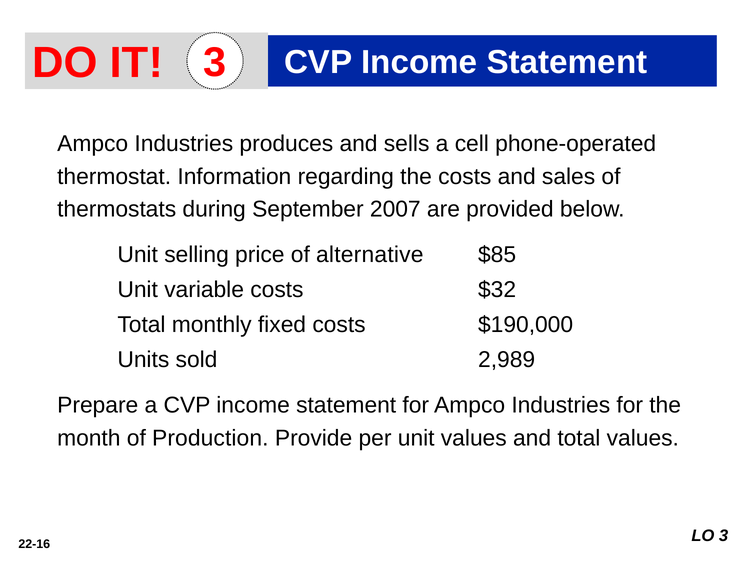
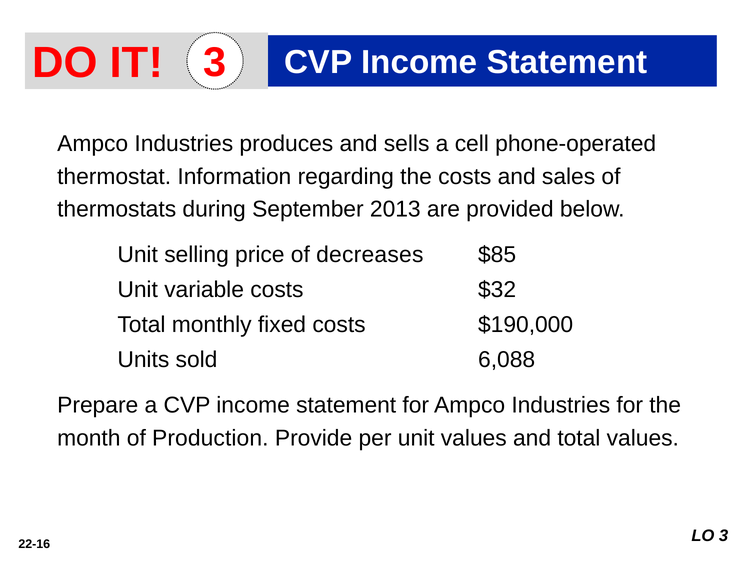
2007: 2007 -> 2013 (395, 209)
alternative: alternative -> decreases (370, 255)
2,989: 2,989 -> 6,088 (507, 360)
